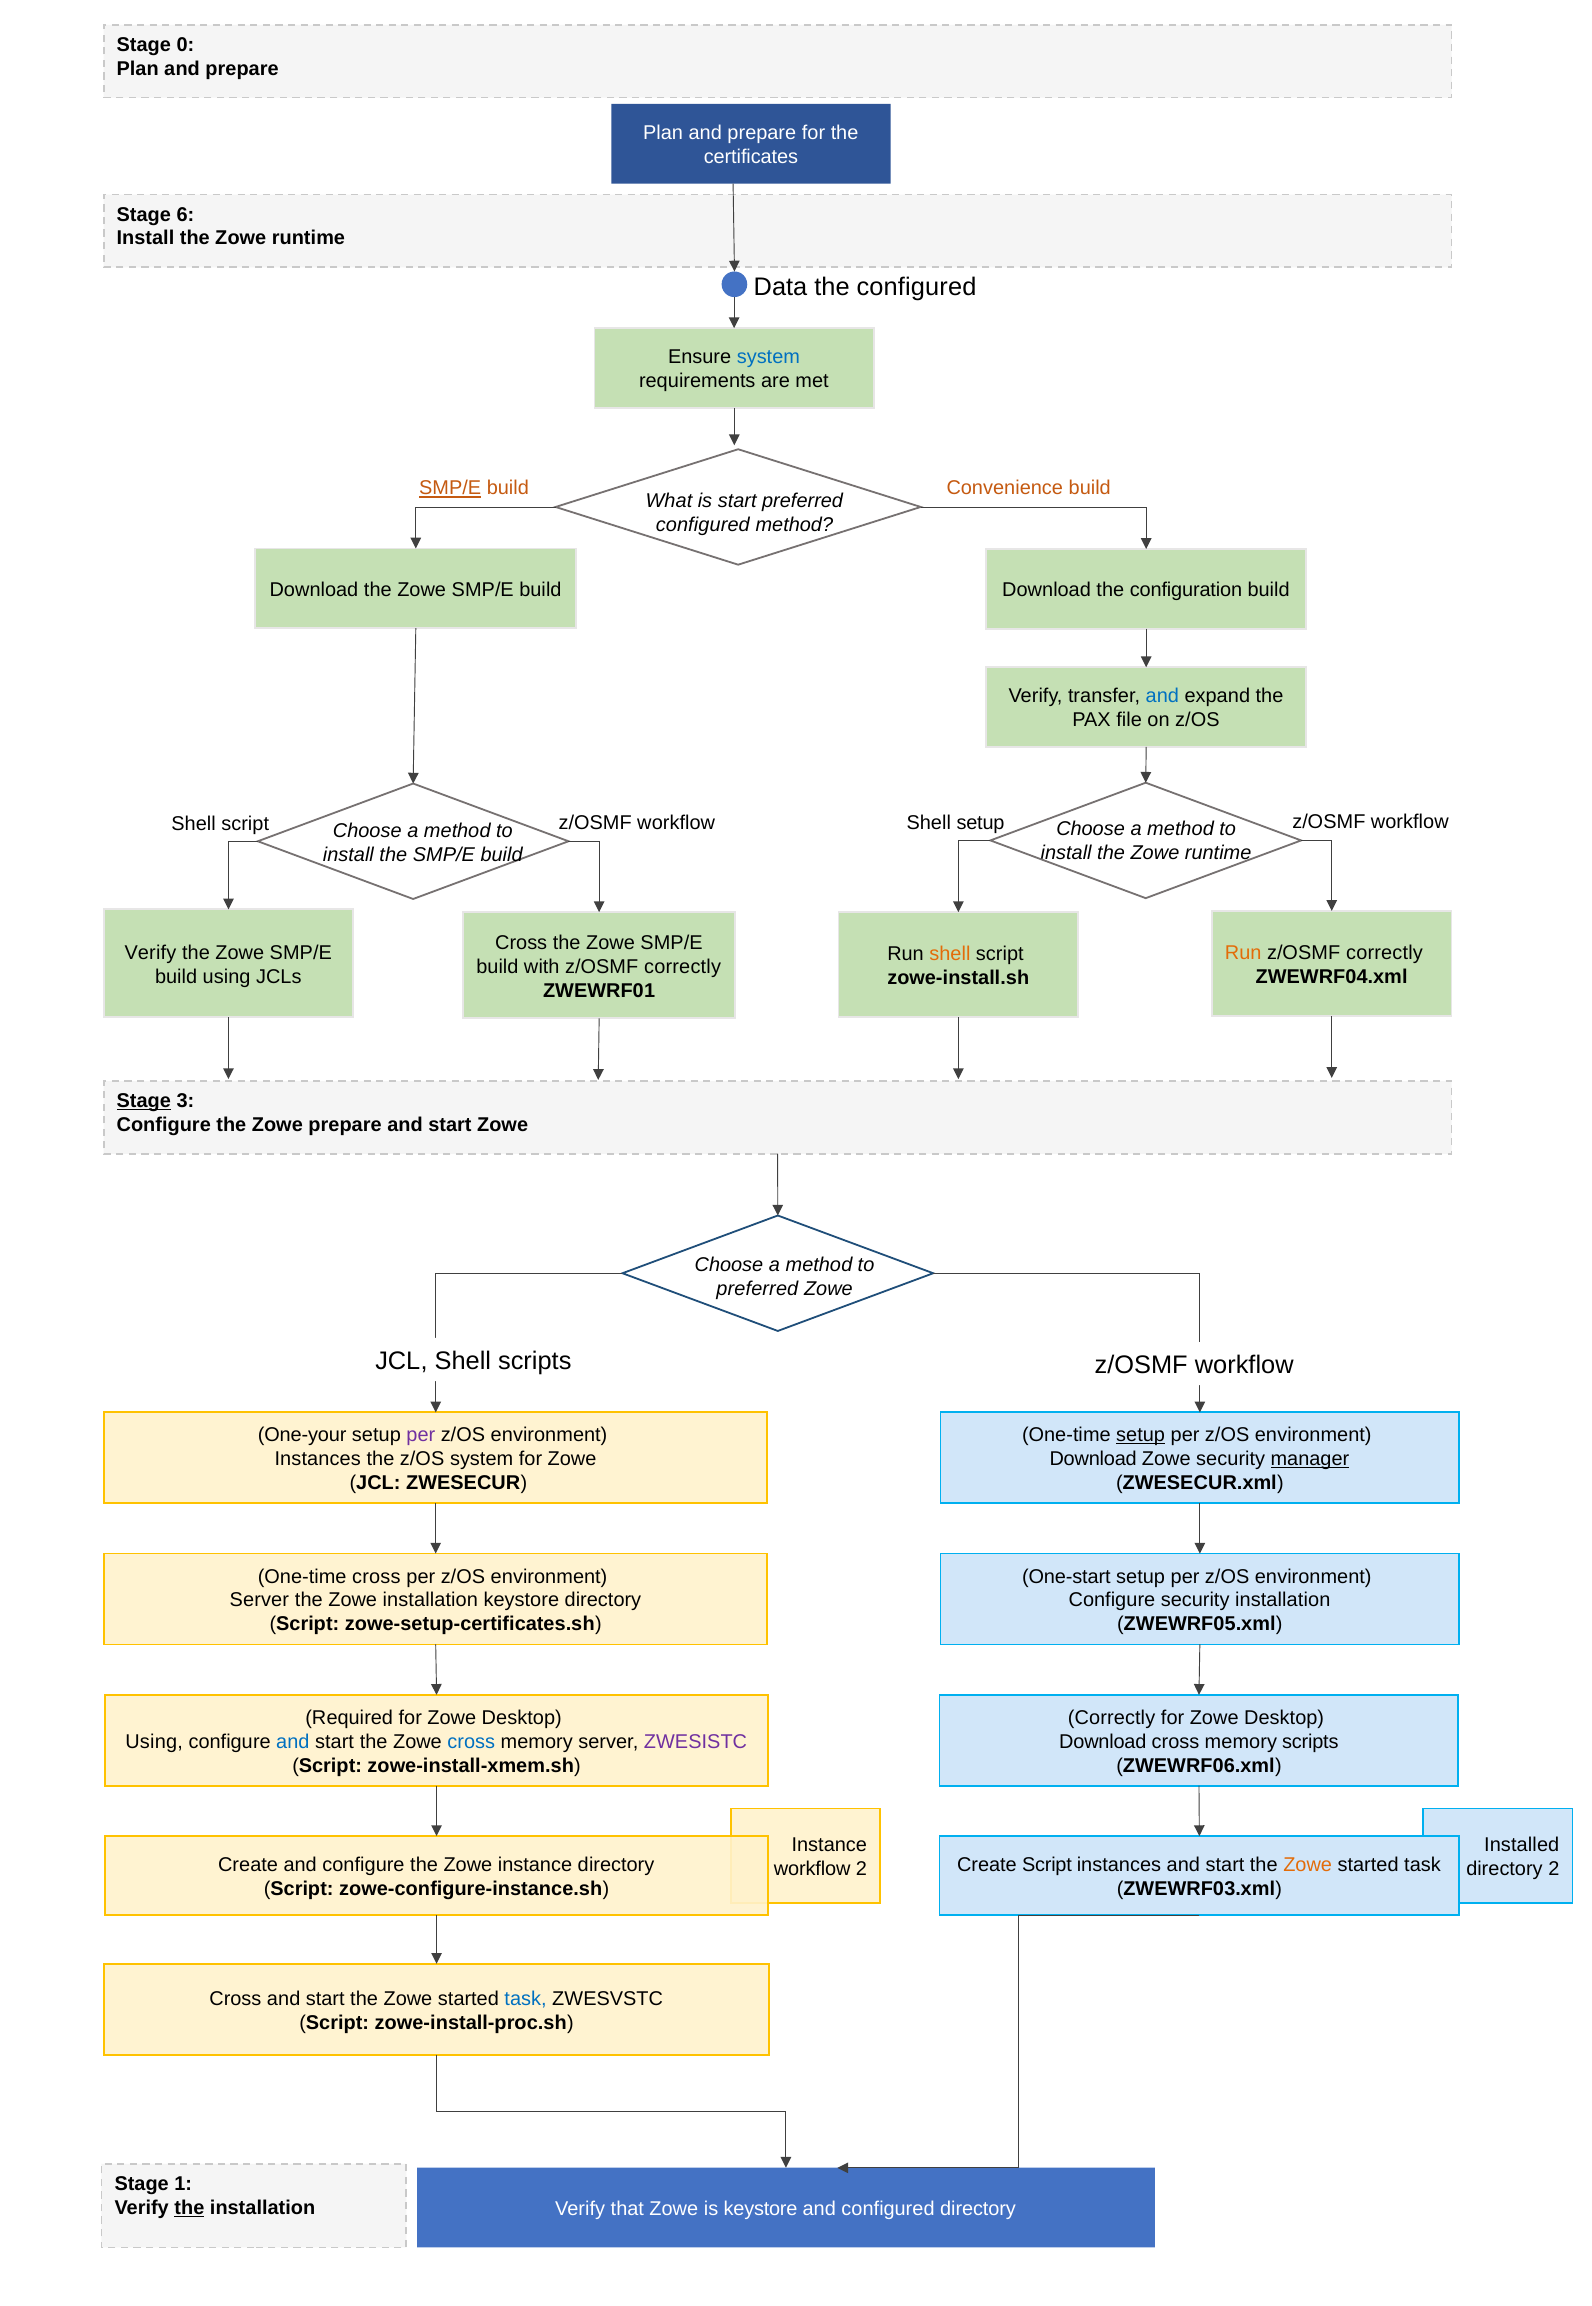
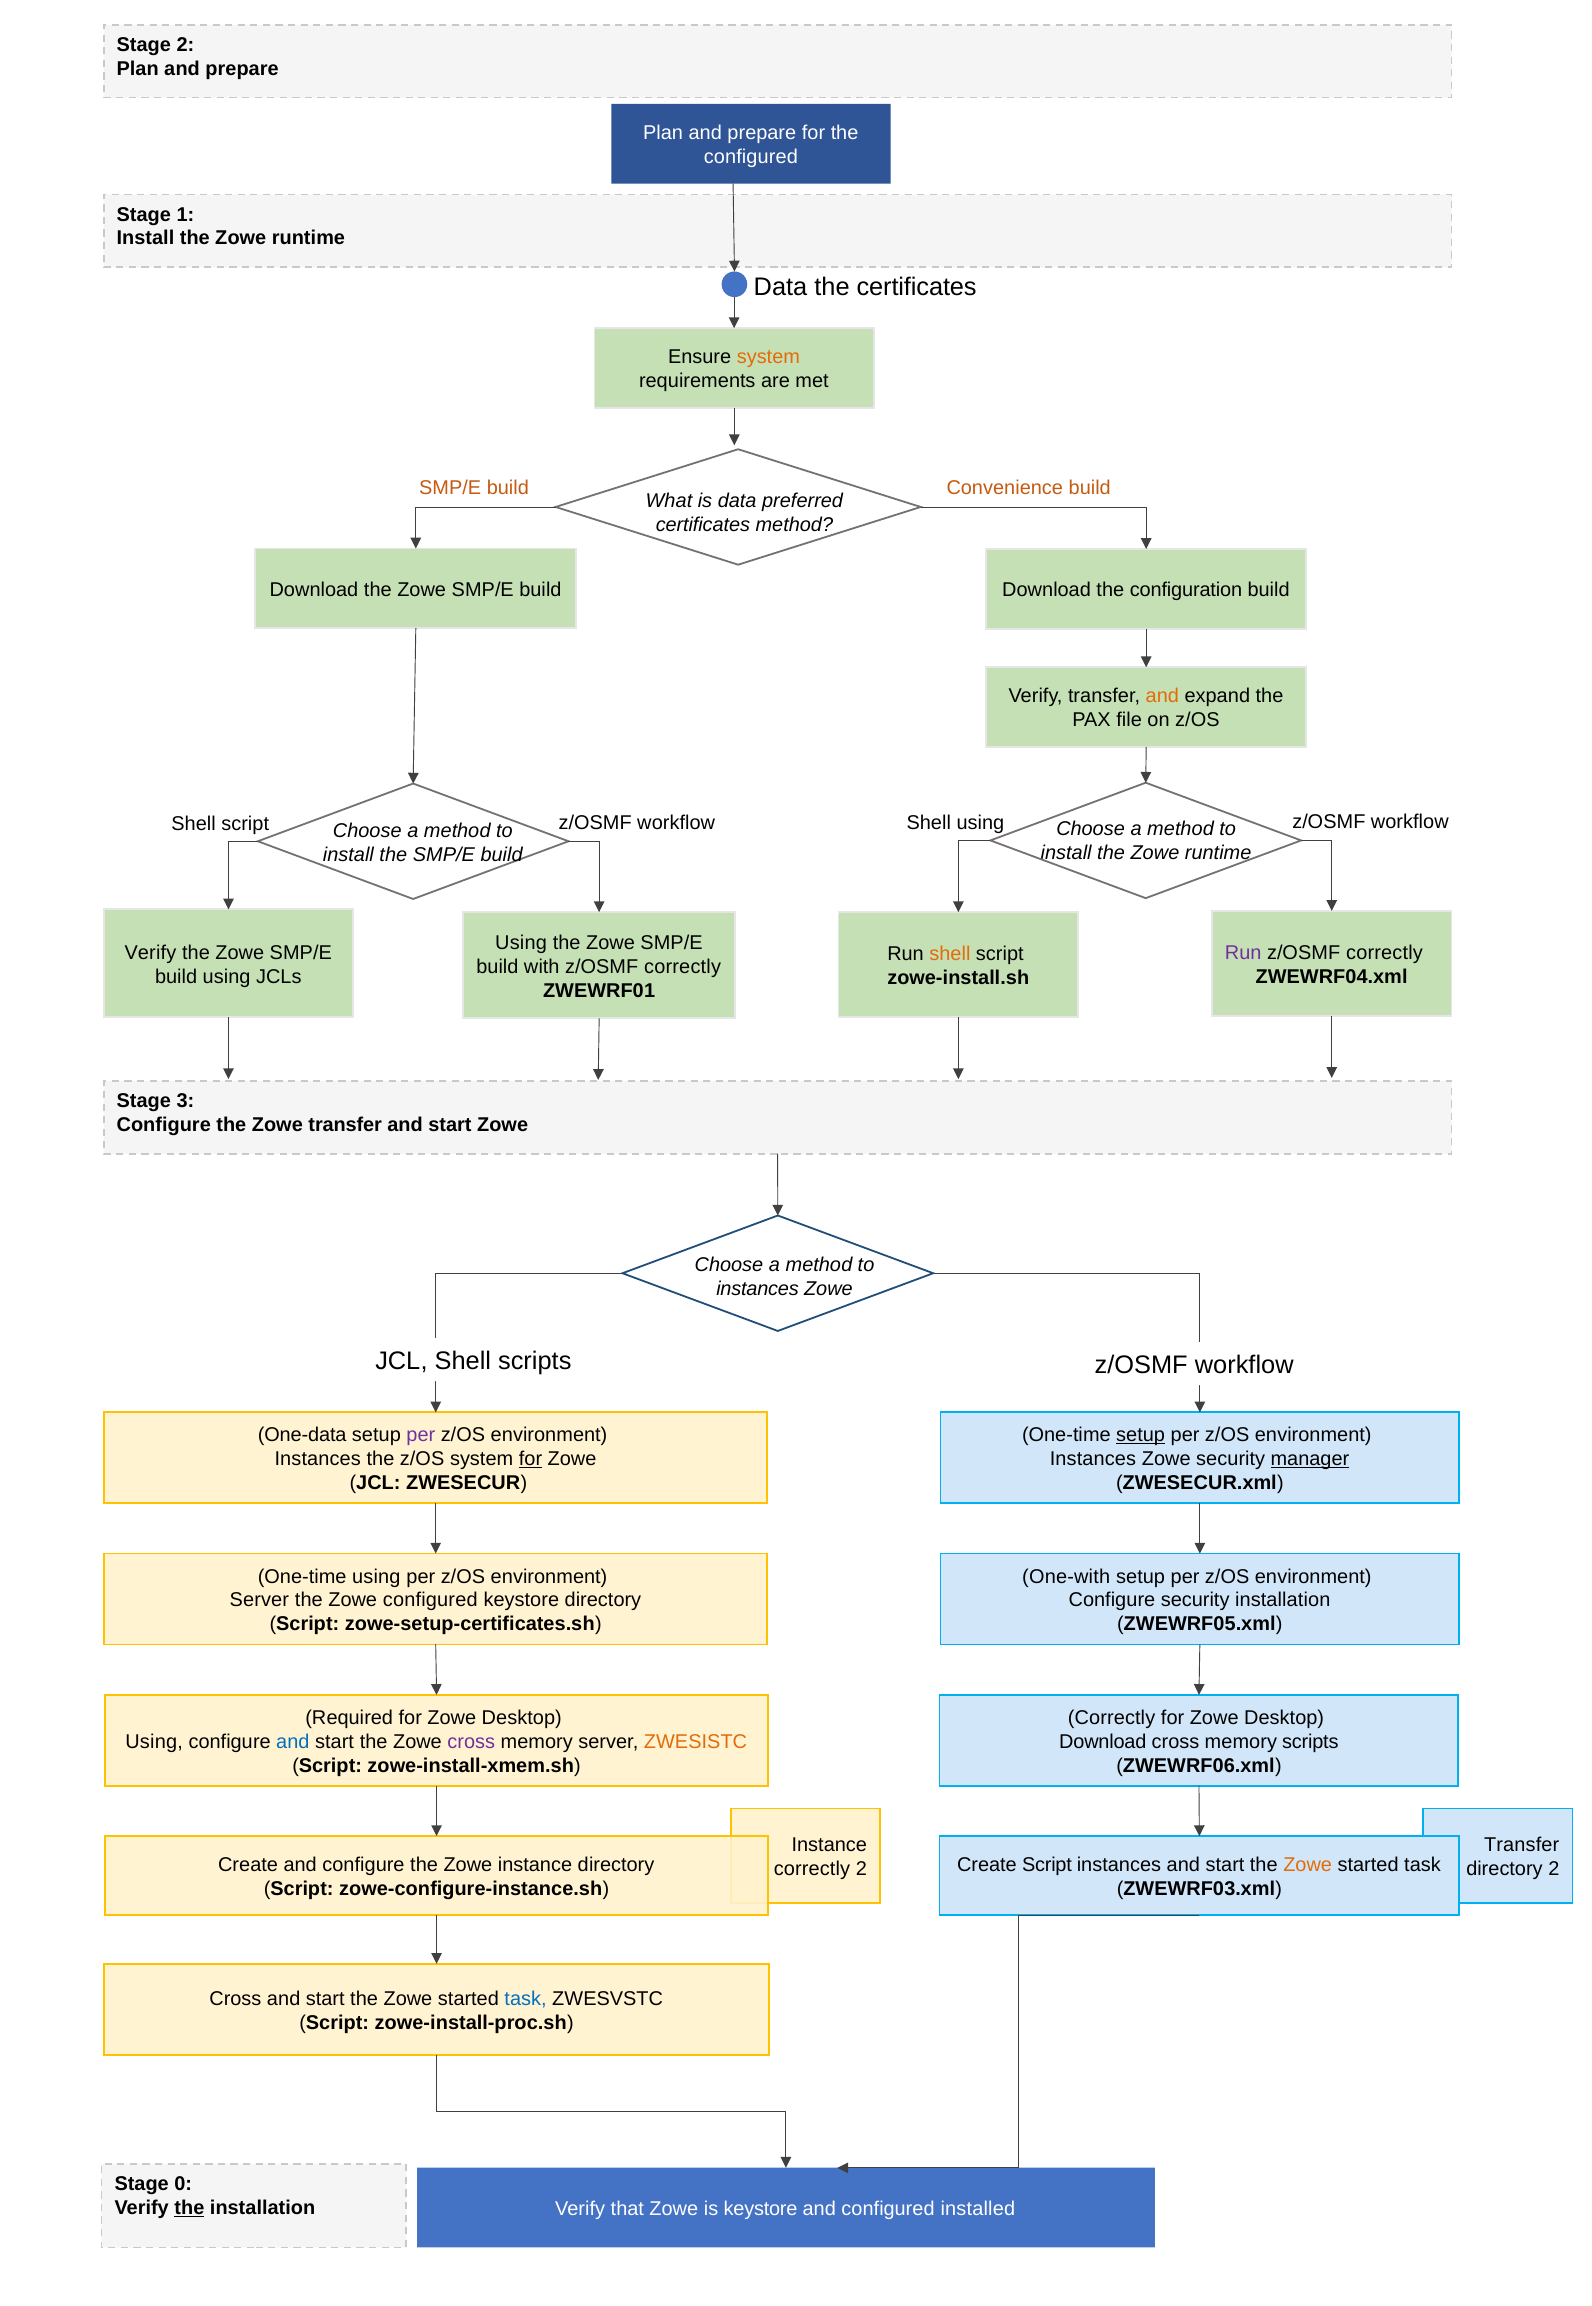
Stage 0: 0 -> 2 (185, 45)
certificates: certificates -> configured (751, 157)
6: 6 -> 1 (185, 214)
the configured: configured -> certificates (917, 288)
system colour: blue -> orange (768, 357)
SMP/E underline: present -> none (450, 488)
is start: start -> data (737, 501)
configured: configured -> certificates (703, 525)
and colour: blue -> orange (1162, 696)
Shell setup: setup -> using (980, 823)
Cross: Cross -> Using (521, 943)
Run colour: orange -> purple (1243, 953)
Stage underline: present -> none (144, 1101)
the Zowe prepare: prepare -> transfer (345, 1125)
preferred: preferred -> instances (758, 1289)
One-your: One-your -> One-data (302, 1435)
for underline: none -> present (530, 1459)
Download: Download -> Instances (1093, 1459)
One-time cross: cross -> using (376, 1576)
One-start: One-start -> One-with (1066, 1576)
Zowe installation: installation -> configured (430, 1600)
cross colour: blue -> purple (471, 1741)
ZWESISTC colour: purple -> orange (696, 1741)
Installed: Installed -> Transfer (1522, 1845)
workflow: workflow -> correctly (812, 1869)
1: 1 -> 0 (183, 2184)
configured directory: directory -> installed (978, 2209)
